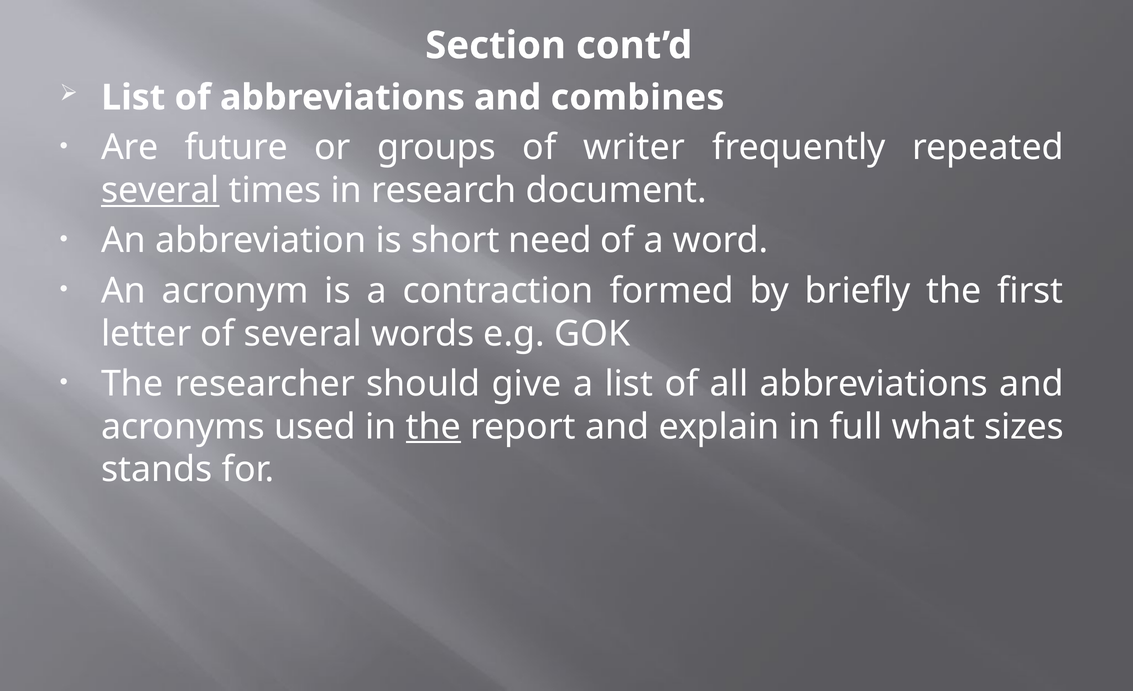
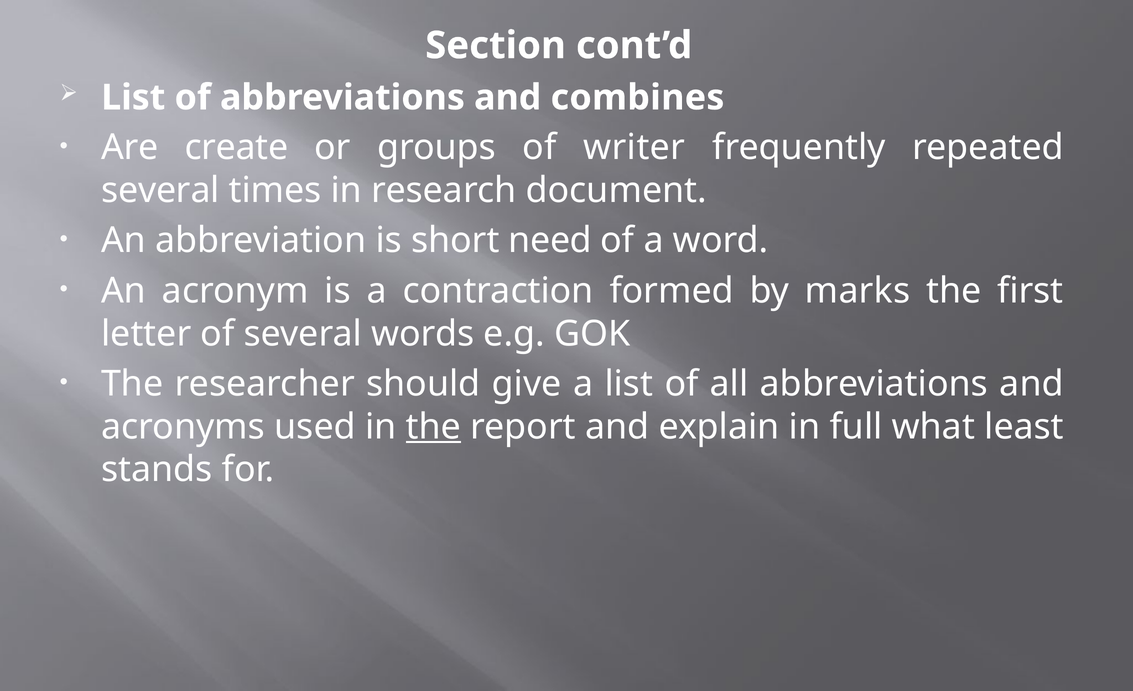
future: future -> create (236, 148)
several underline: present -> none (160, 191)
briefly: briefly -> marks (858, 291)
sizes: sizes -> least (1024, 427)
